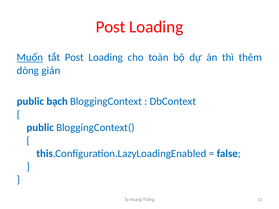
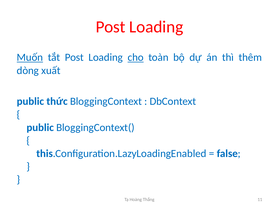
cho underline: none -> present (136, 57)
giản: giản -> xuất (51, 71)
bạch: bạch -> thức (57, 102)
